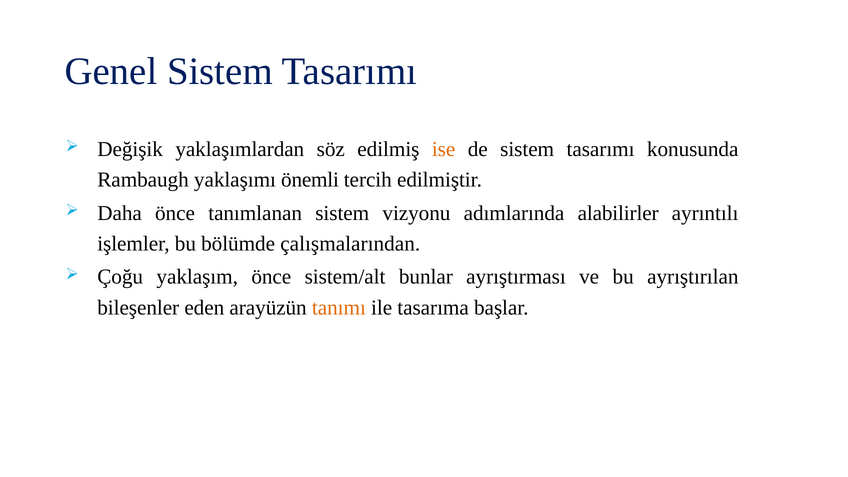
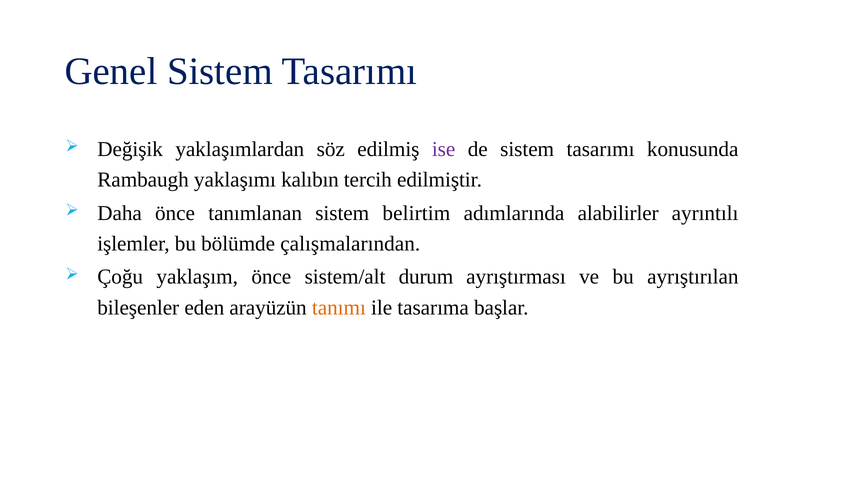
ise colour: orange -> purple (444, 149)
önemli: önemli -> kalıbın (310, 180)
vizyonu: vizyonu -> belirtim (416, 213)
bunlar: bunlar -> durum (426, 277)
